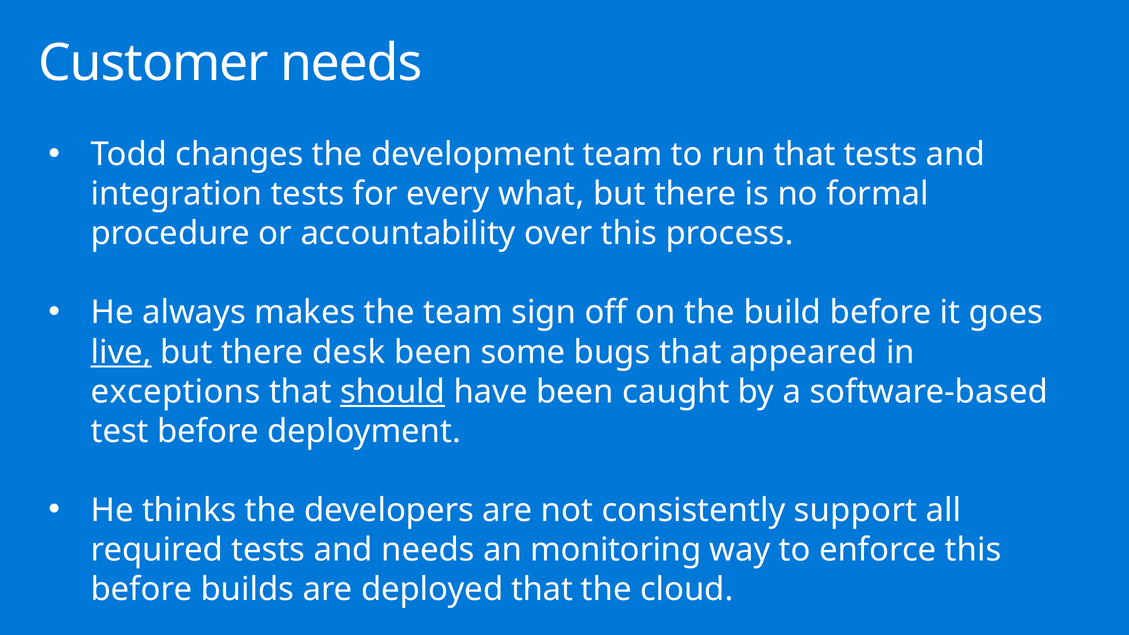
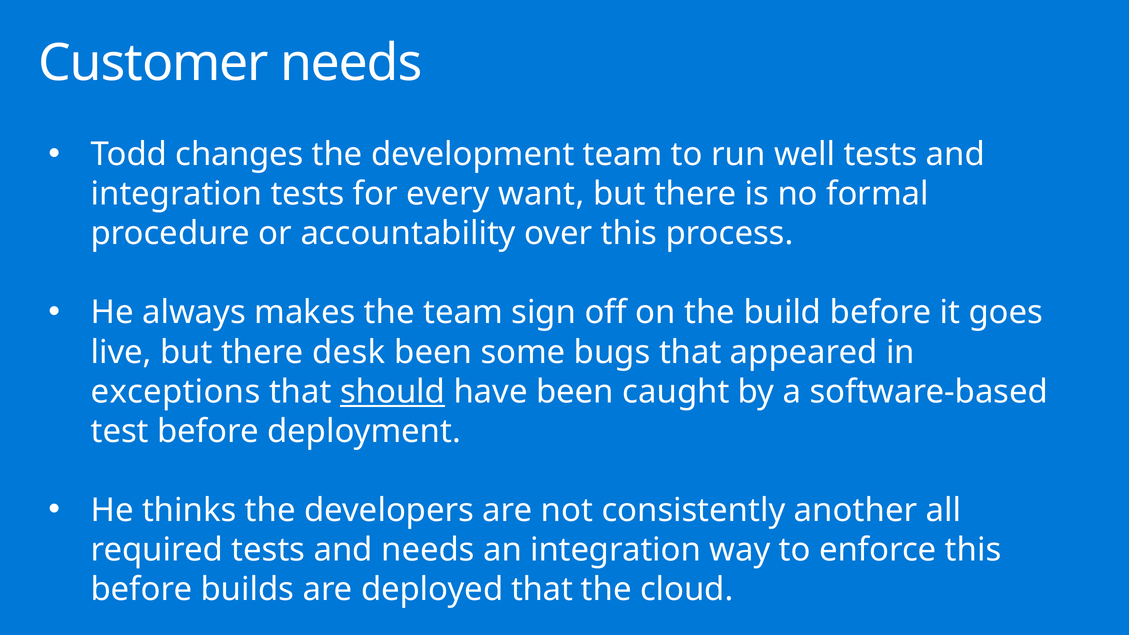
run that: that -> well (805, 154)
what: what -> want (541, 194)
live underline: present -> none (121, 352)
support: support -> another (856, 510)
an monitoring: monitoring -> integration (616, 550)
